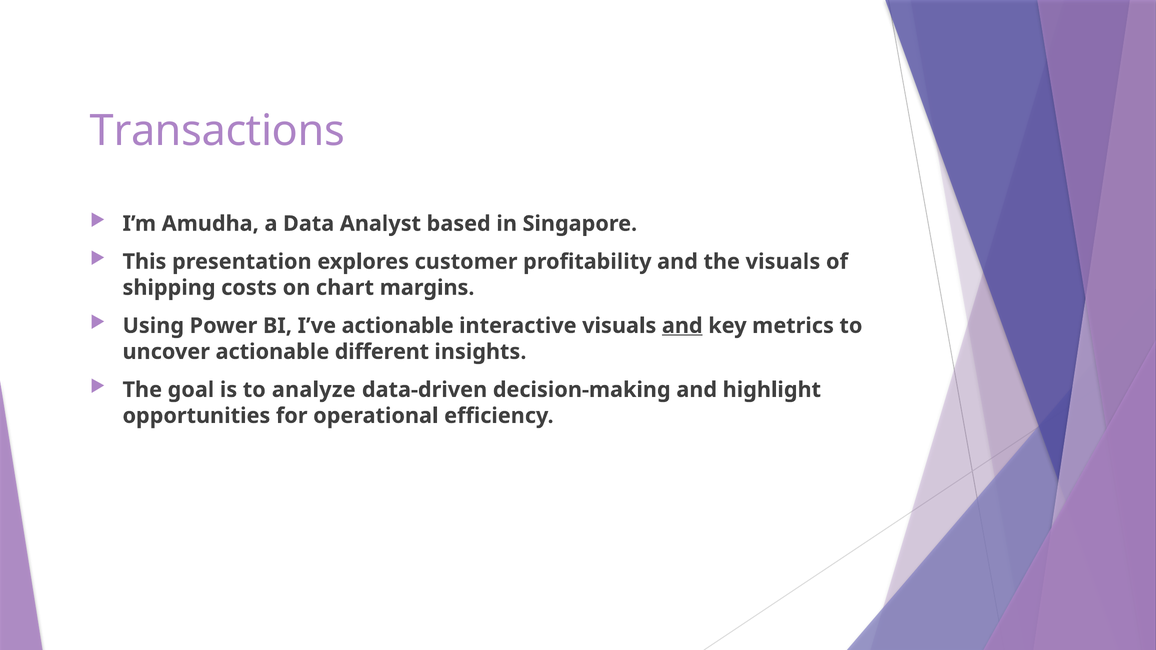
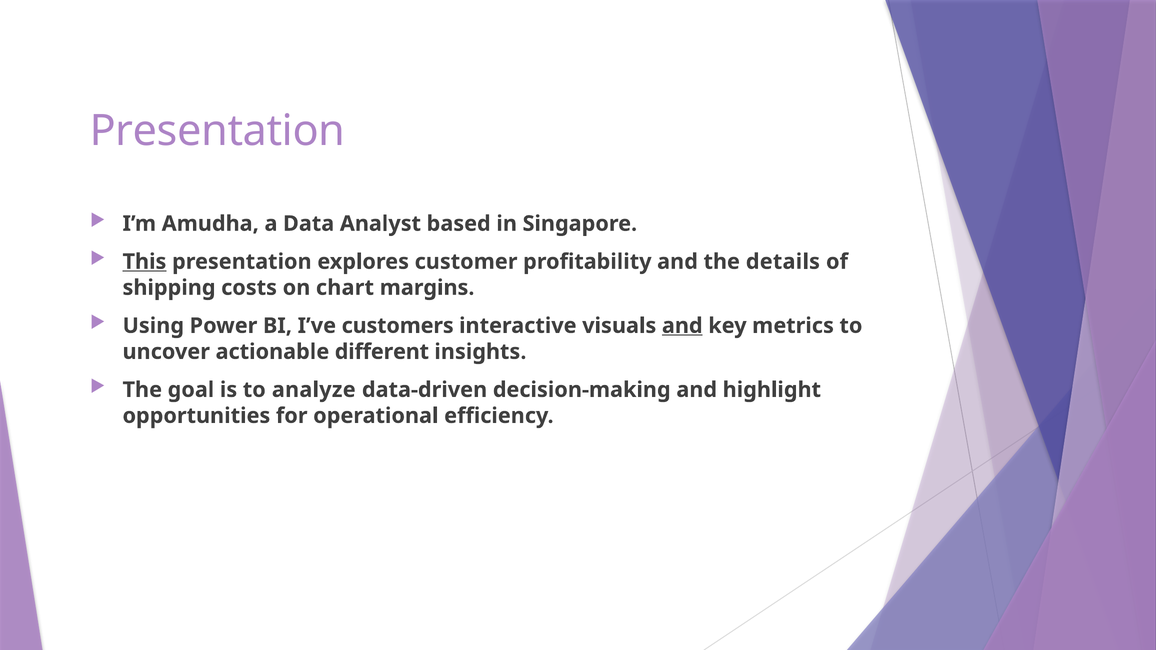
Transactions: Transactions -> Presentation (217, 131)
This underline: none -> present (144, 262)
the visuals: visuals -> details (783, 262)
I’ve actionable: actionable -> customers (398, 326)
